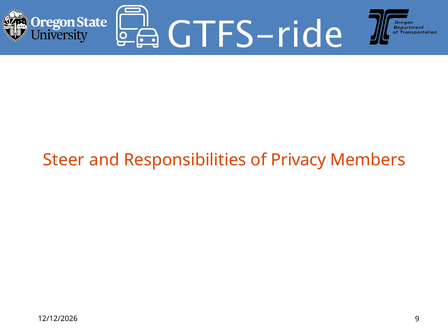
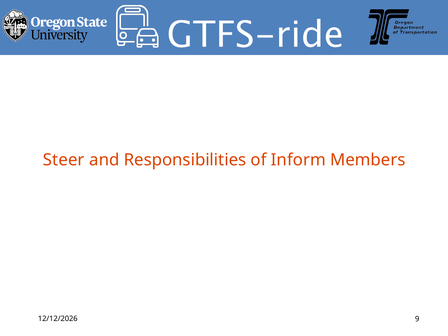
Privacy: Privacy -> Inform (298, 160)
